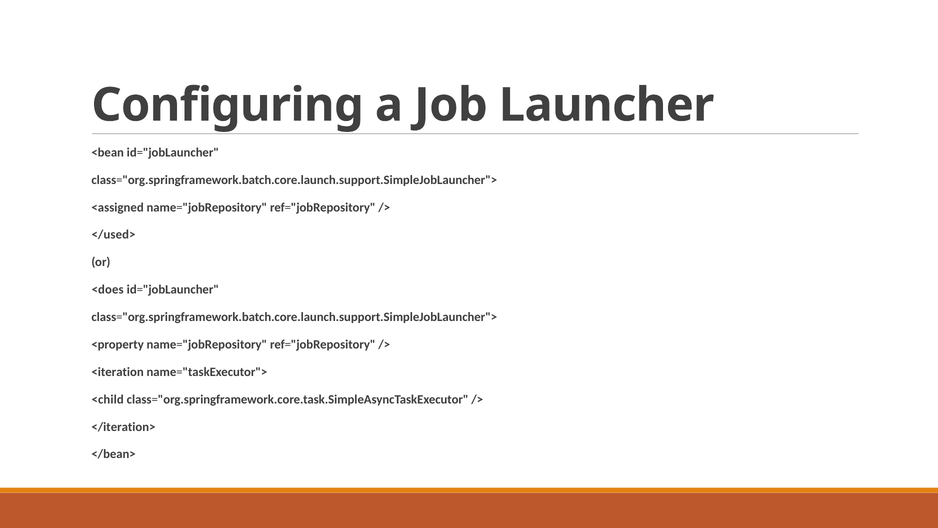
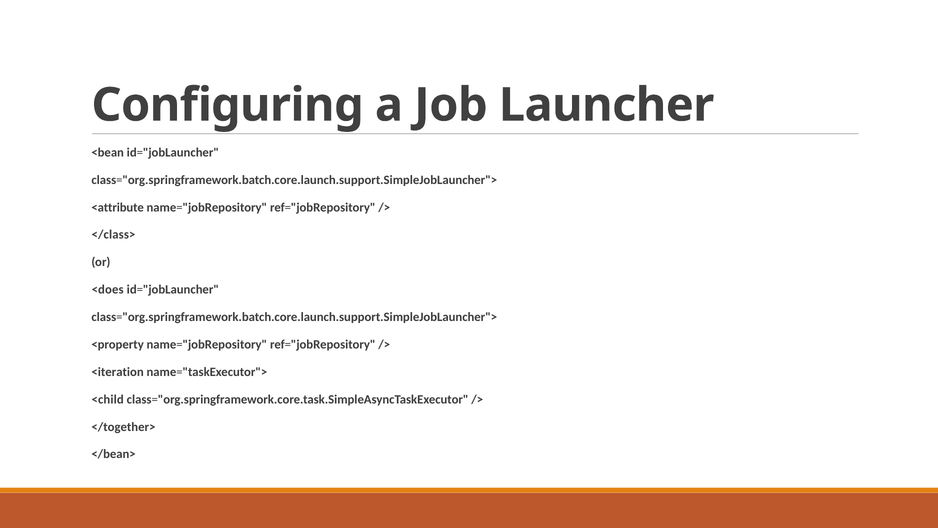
<assigned: <assigned -> <attribute (118, 207)
</used>: </used> -> </class> (113, 235)
</iteration>: </iteration> -> </together> (123, 427)
